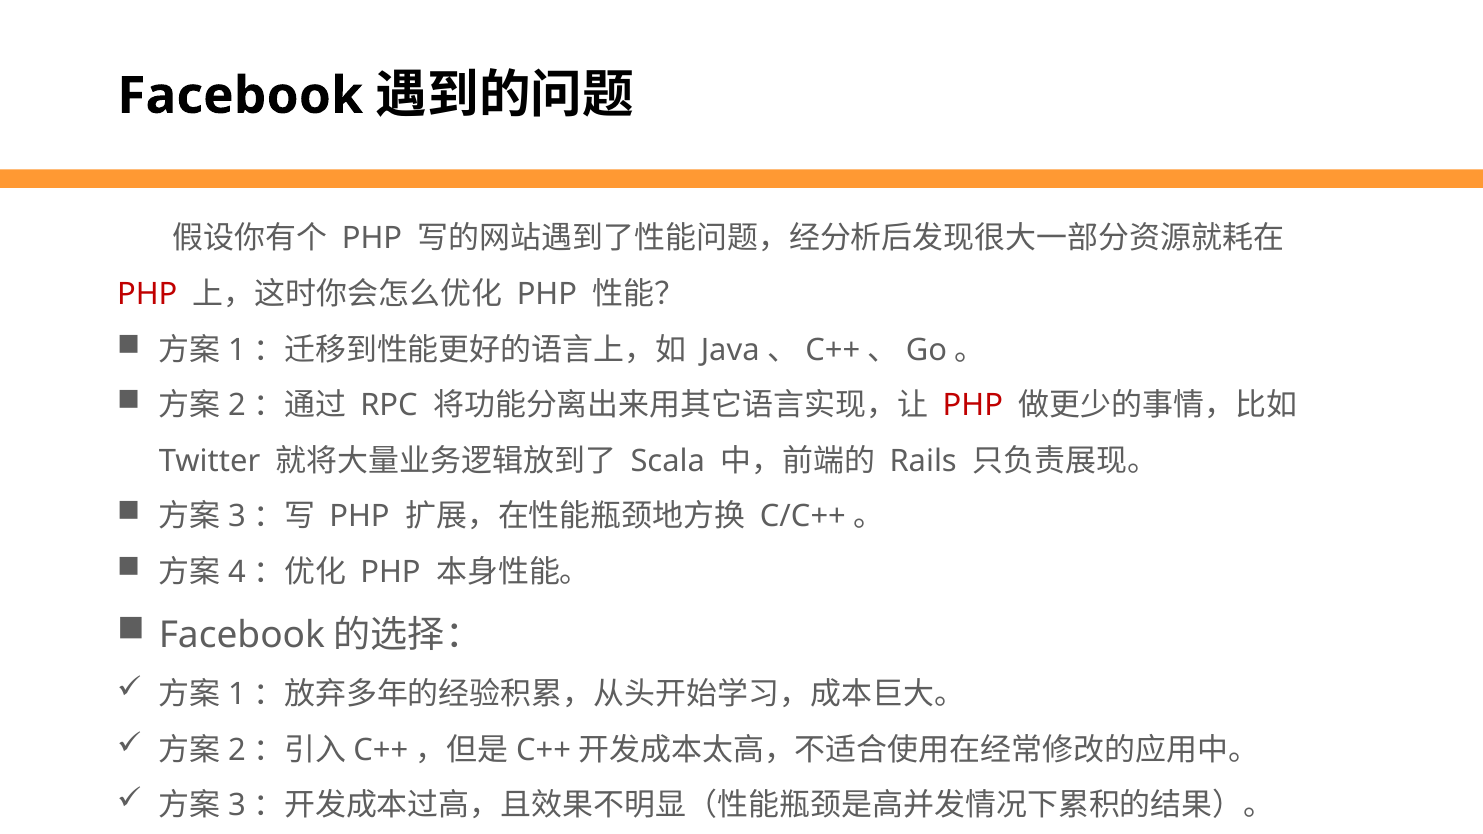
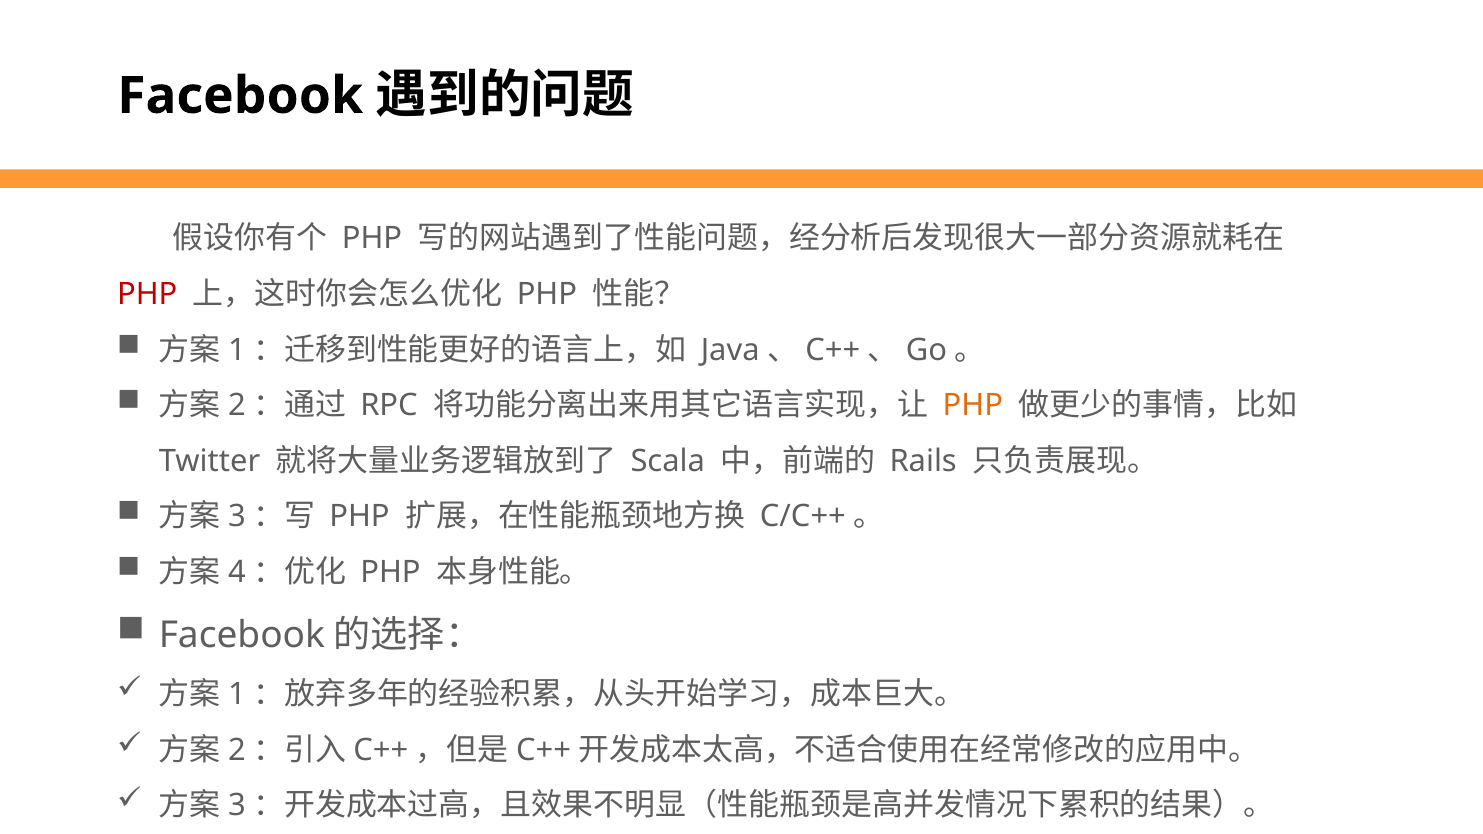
PHP colour: red -> orange (973, 406)
